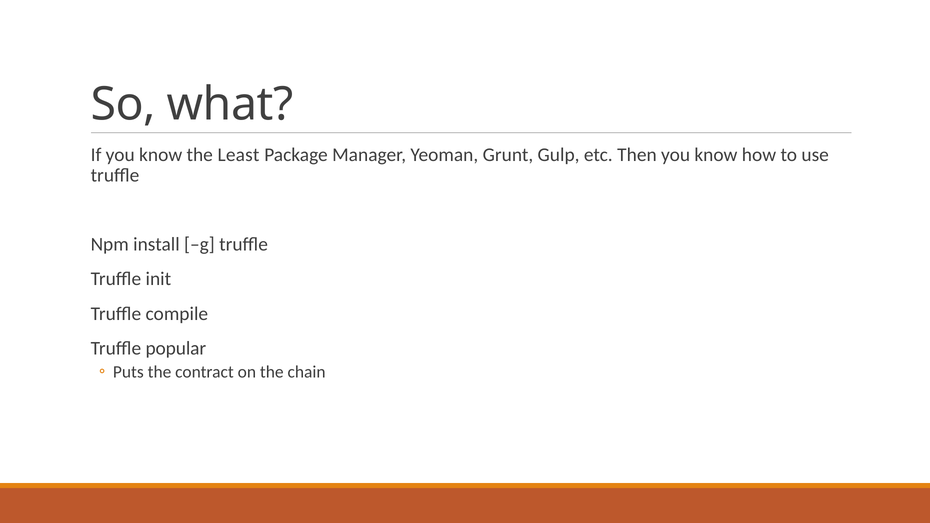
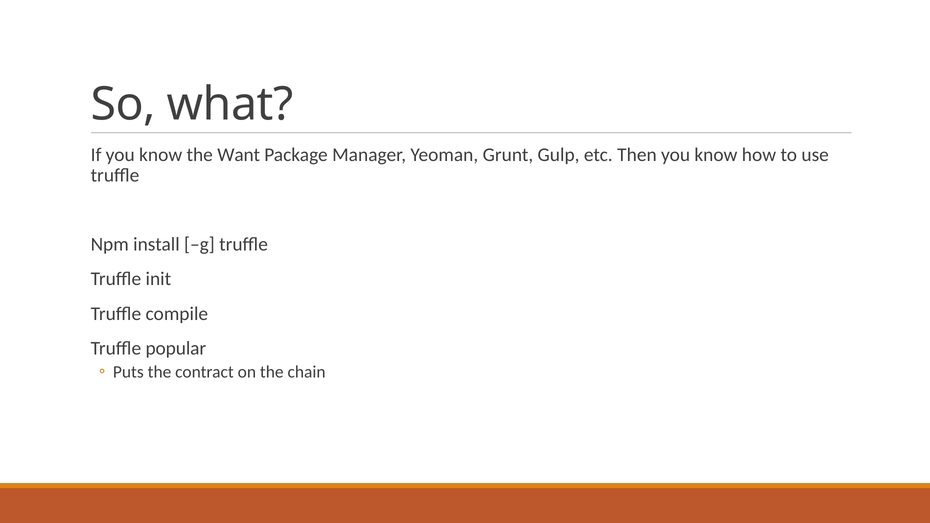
Least: Least -> Want (239, 155)
